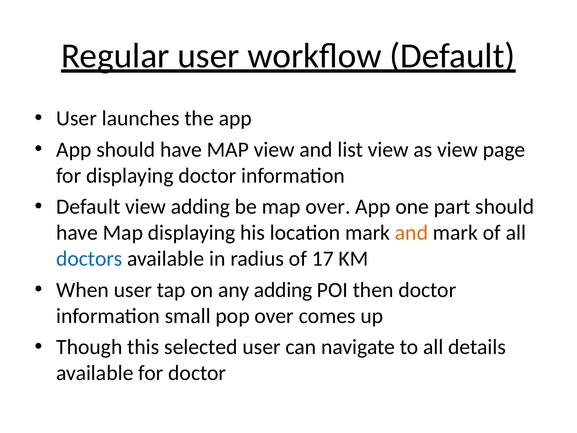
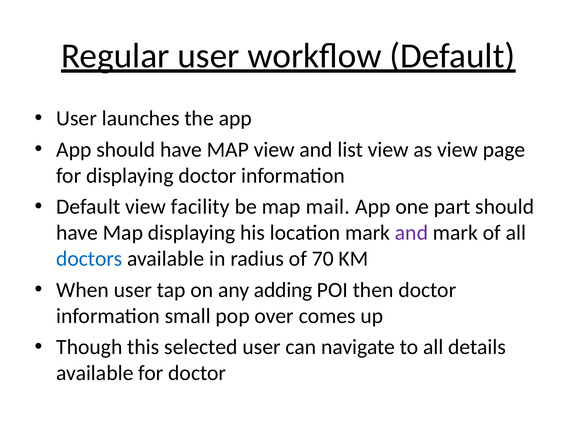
view adding: adding -> facility (200, 207)
map over: over -> mail (328, 207)
and colour: orange -> purple (411, 233)
17: 17 -> 70 (323, 259)
